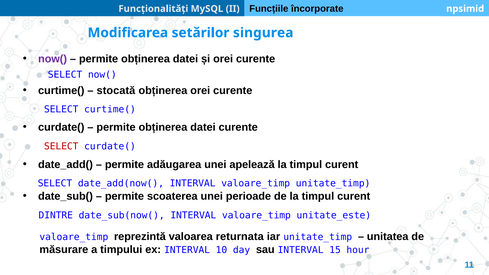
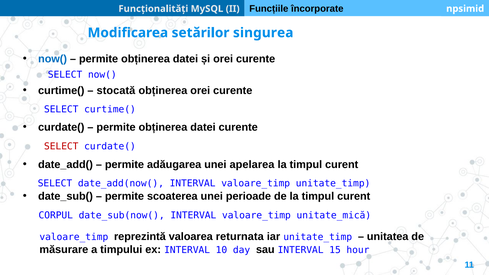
now( colour: purple -> blue (53, 59)
apelează: apelează -> apelarea (252, 165)
DINTRE: DINTRE -> CORPUL (56, 215)
unitate_este: unitate_este -> unitate_mică (334, 215)
